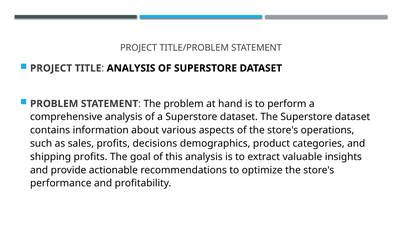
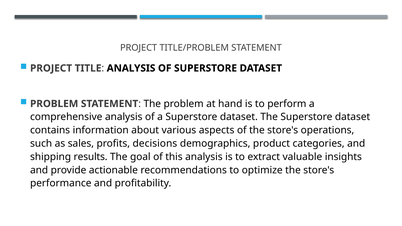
shipping profits: profits -> results (91, 157)
